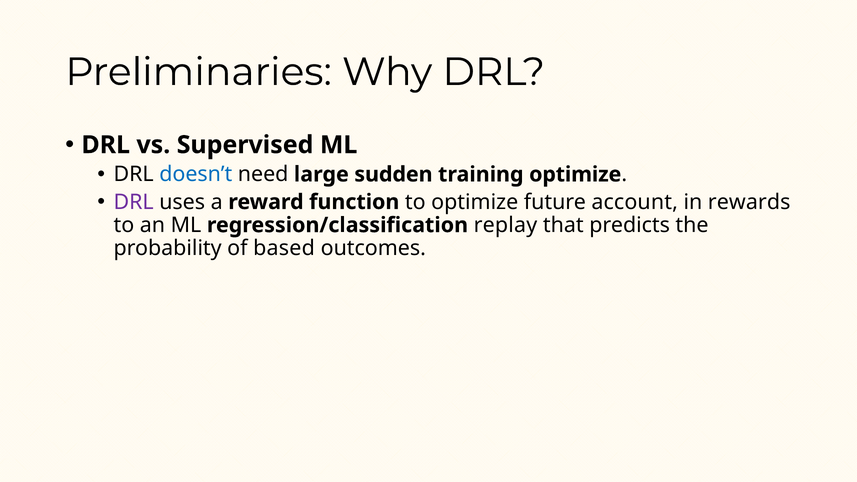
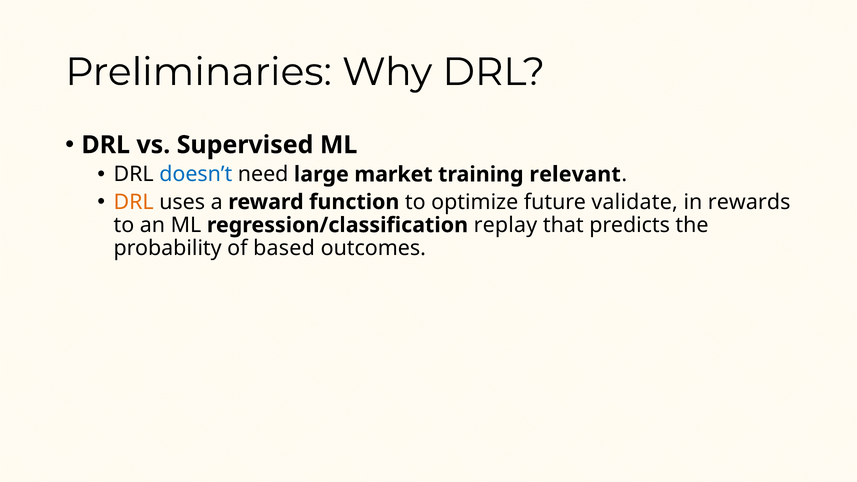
sudden: sudden -> market (393, 174)
training optimize: optimize -> relevant (575, 174)
DRL colour: purple -> orange (134, 202)
account: account -> validate (635, 202)
